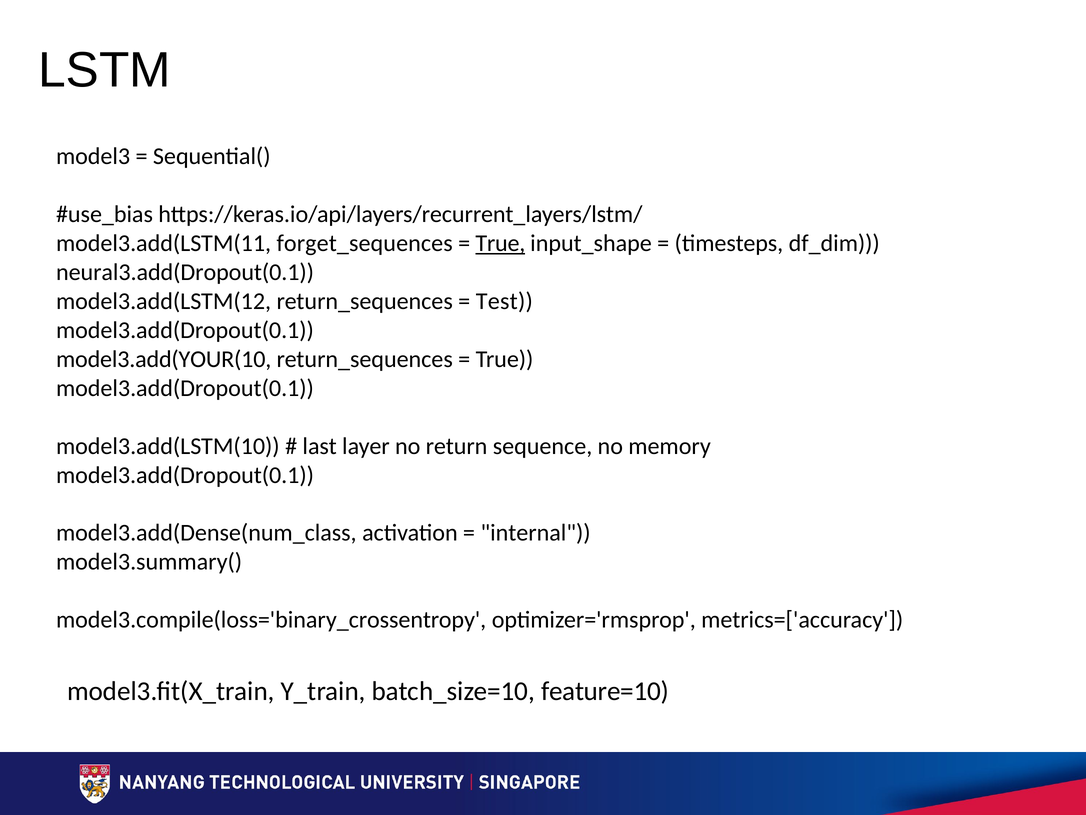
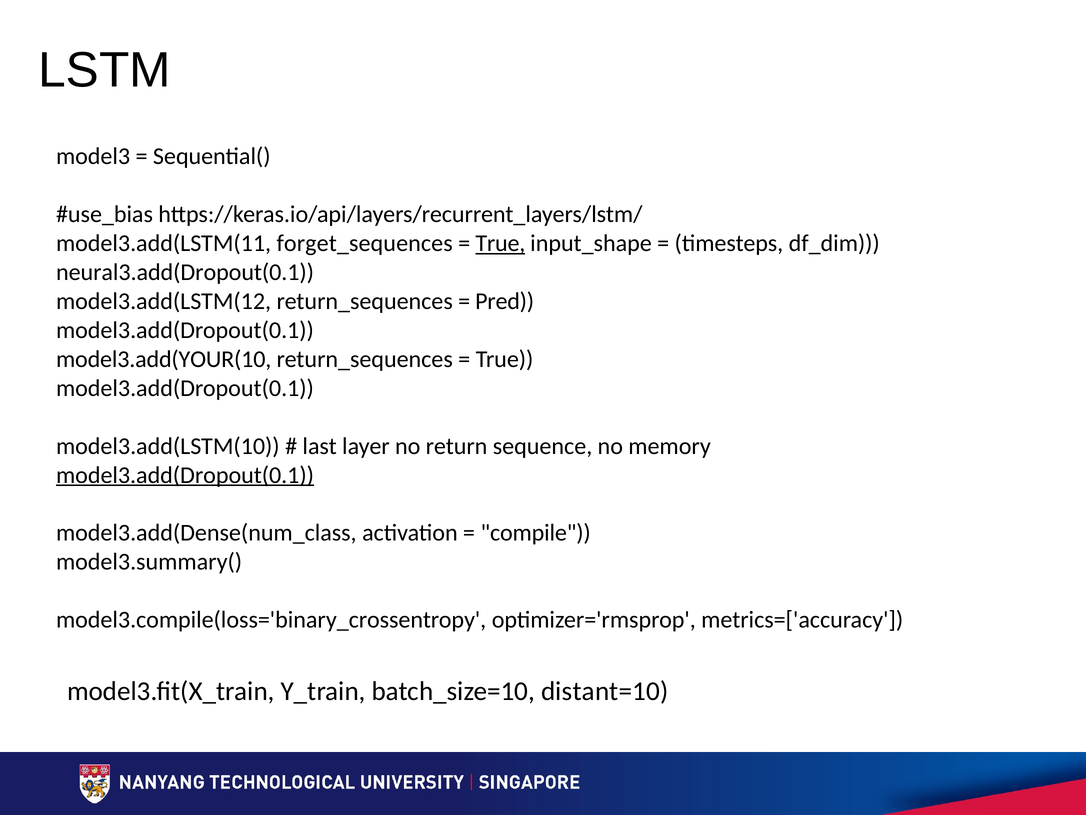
Test: Test -> Pred (505, 301)
model3.add(Dropout(0.1 underline: none -> present (185, 475)
internal: internal -> compile (536, 533)
feature=10: feature=10 -> distant=10 (605, 691)
